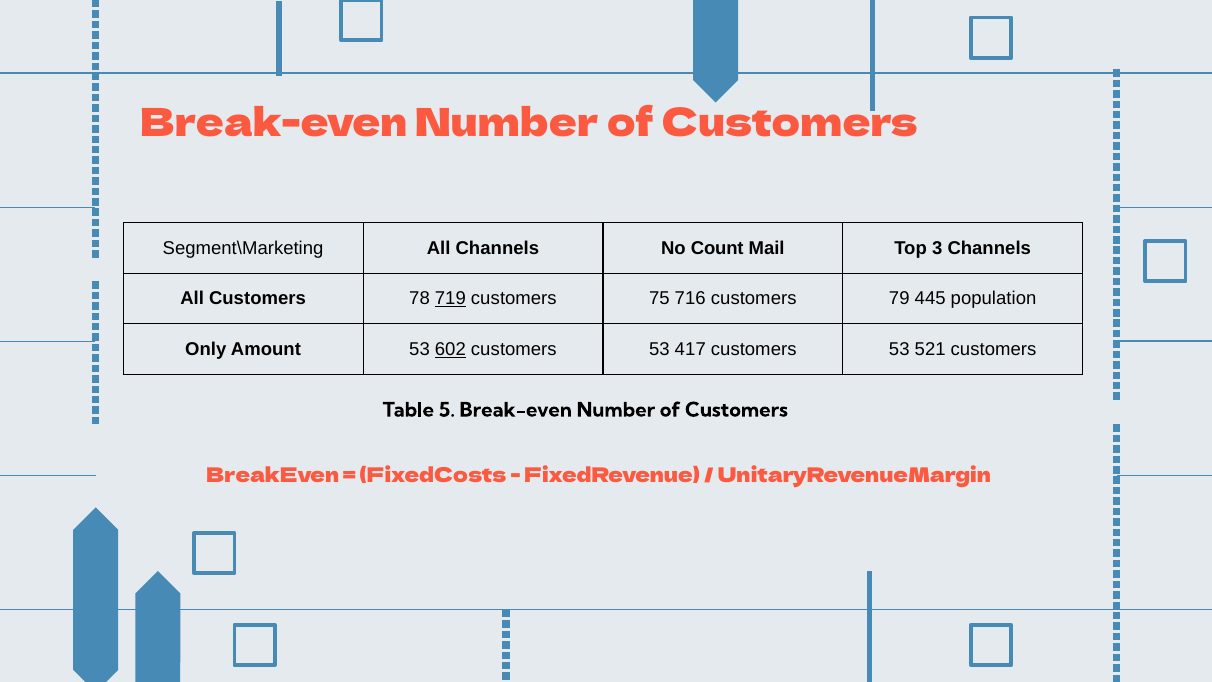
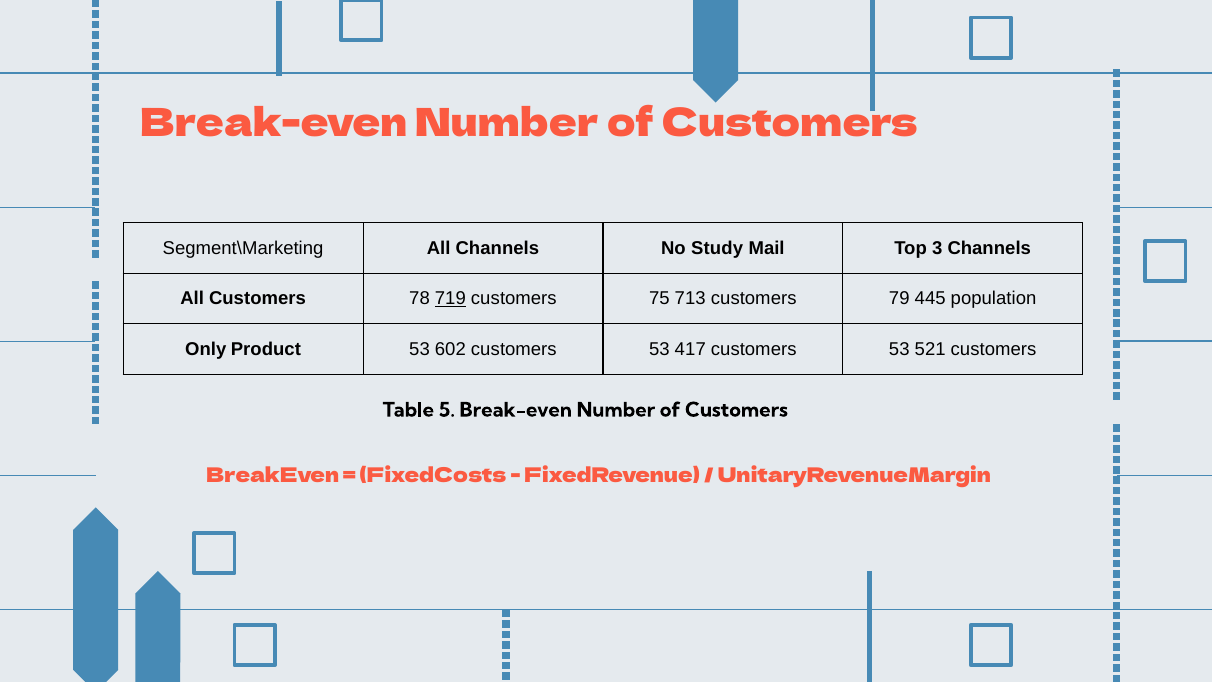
Count: Count -> Study (717, 248)
716: 716 -> 713 (690, 299)
Amount: Amount -> Product (266, 349)
602 underline: present -> none (450, 349)
